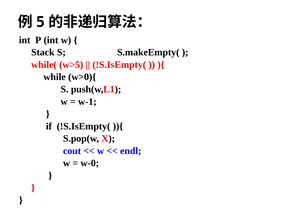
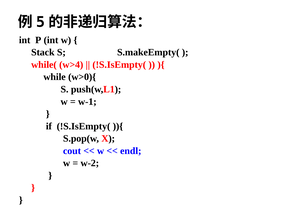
w>5: w>5 -> w>4 (71, 65)
w-0: w-0 -> w-2 (90, 164)
